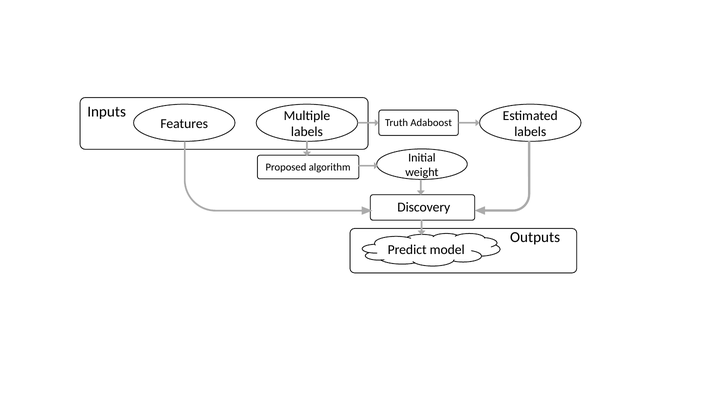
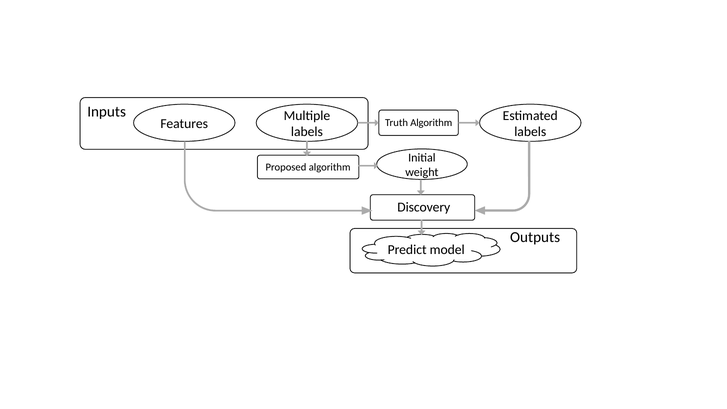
Truth Adaboost: Adaboost -> Algorithm (431, 123)
